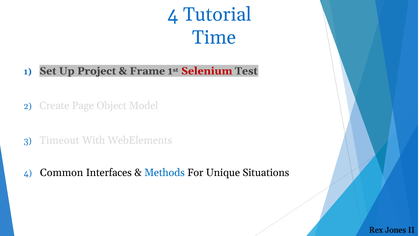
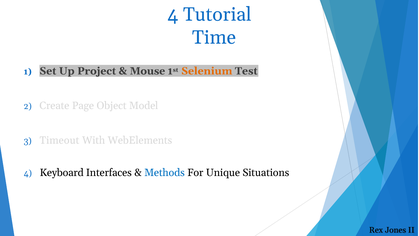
Frame: Frame -> Mouse (147, 71)
Selenium colour: red -> orange (207, 71)
Common: Common -> Keyboard (62, 173)
